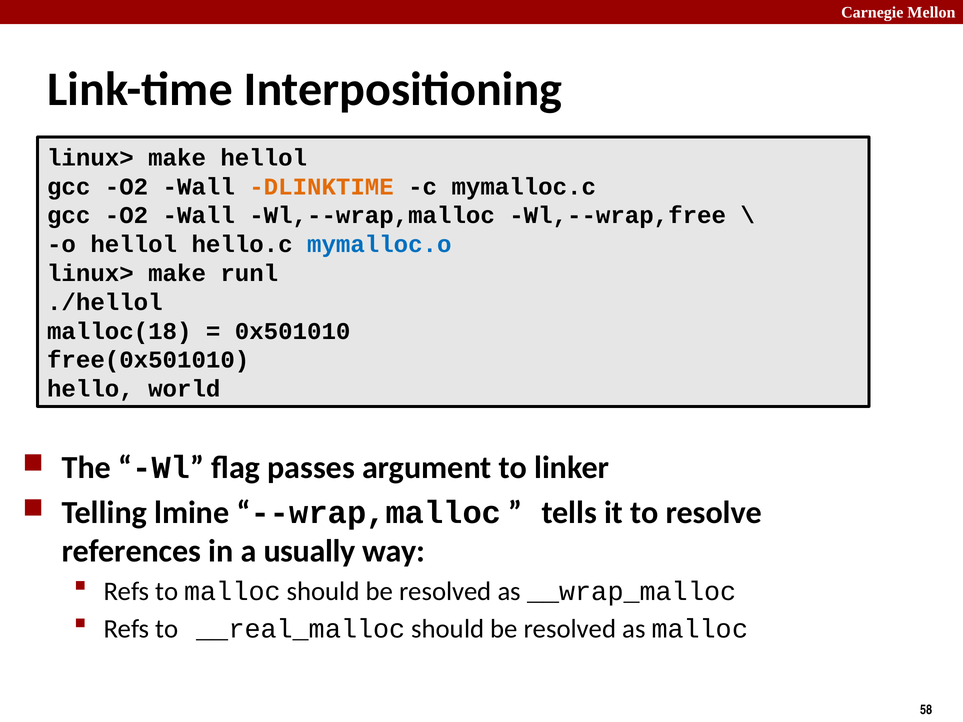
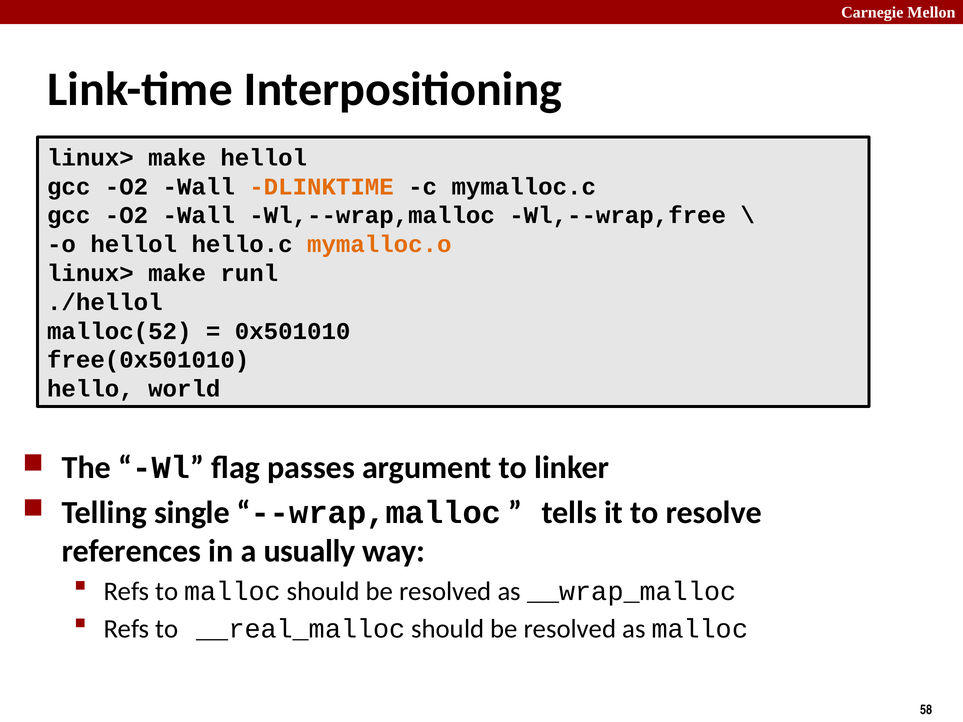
mymalloc.o colour: blue -> orange (379, 245)
malloc(18: malloc(18 -> malloc(52 (119, 331)
lmine: lmine -> single (192, 513)
